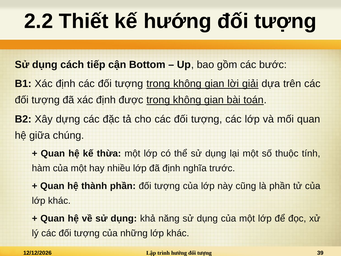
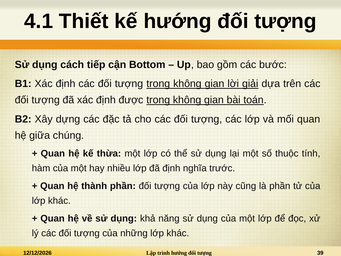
2.2: 2.2 -> 4.1 (39, 21)
